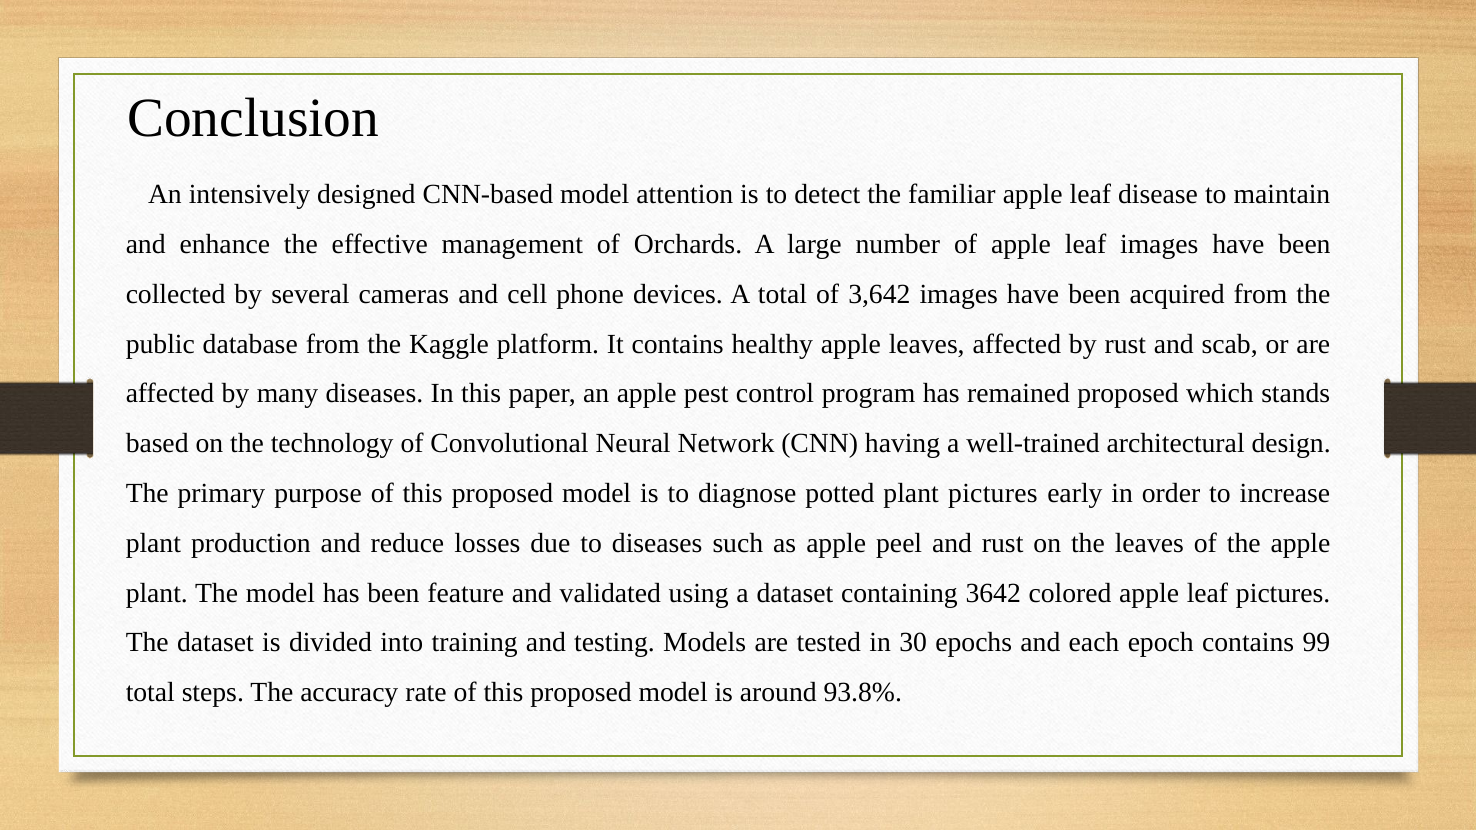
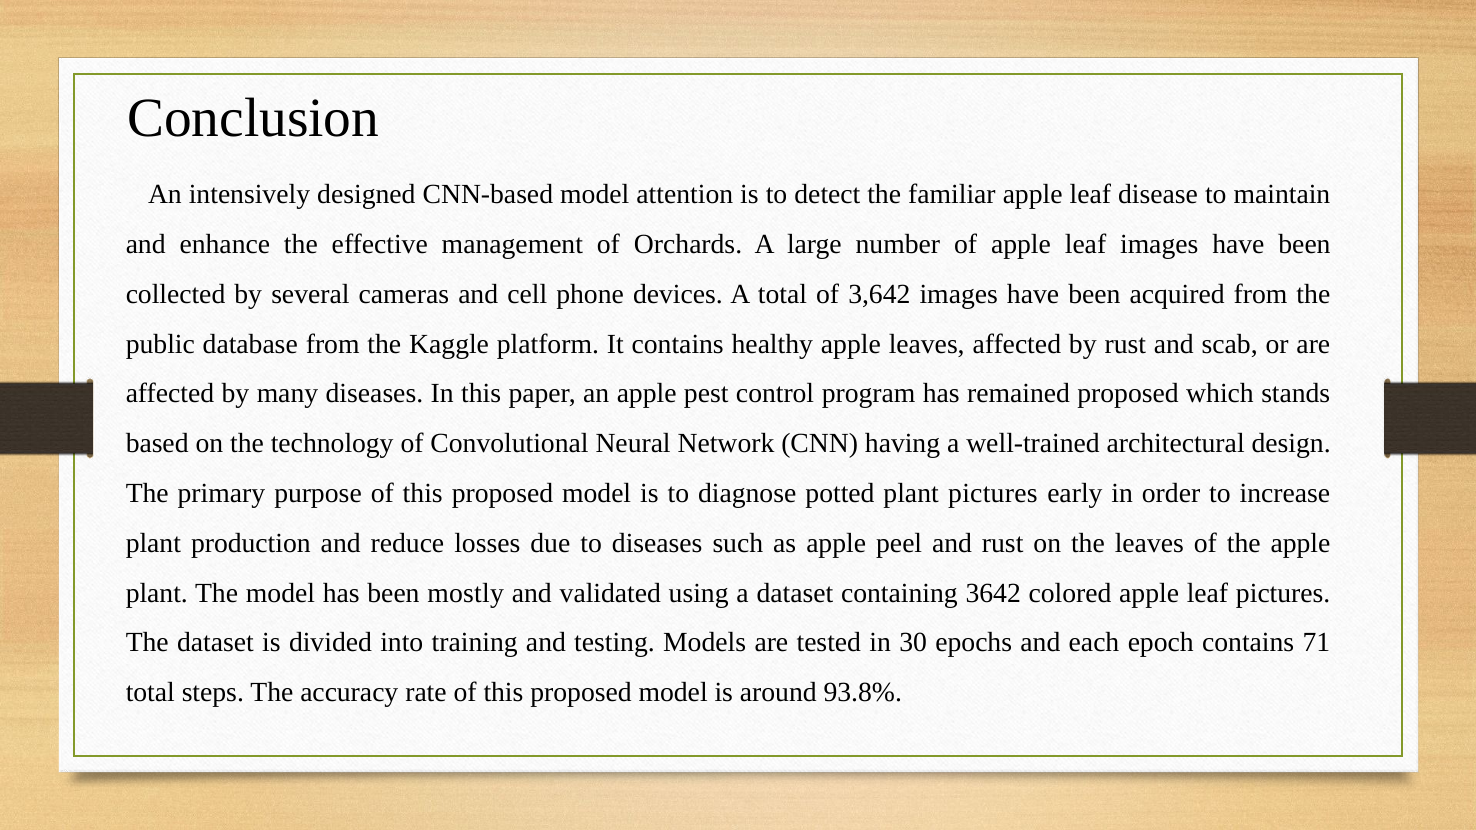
feature: feature -> mostly (466, 593)
99: 99 -> 71 (1316, 643)
